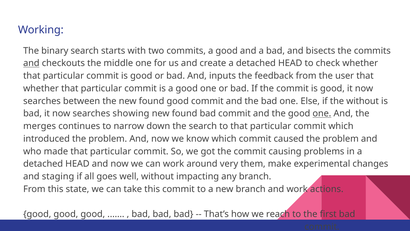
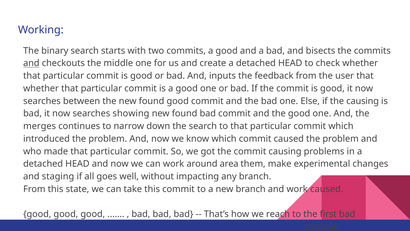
the without: without -> causing (363, 101)
one underline: present -> none (322, 113)
very: very -> area (229, 164)
work actions: actions -> caused (327, 189)
